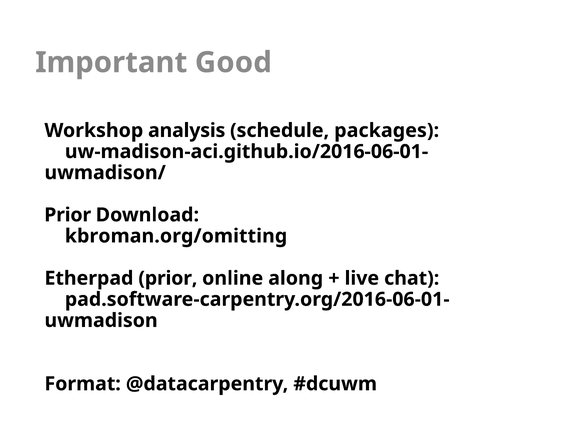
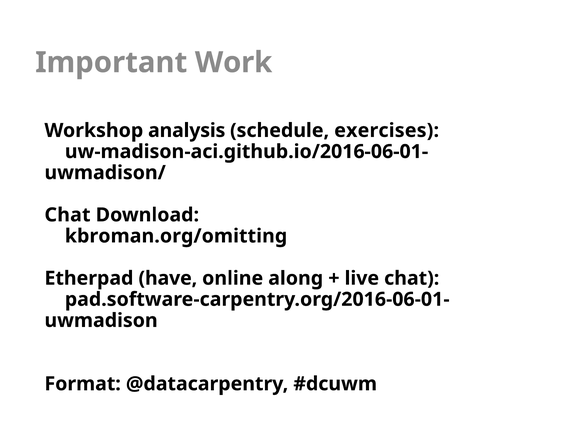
Good: Good -> Work (234, 63)
packages: packages -> exercises (387, 131)
Prior: Prior -> Chat (67, 215)
Etherpad prior: prior -> have (168, 278)
